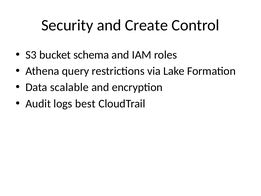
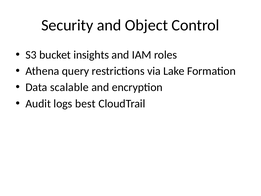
Create: Create -> Object (146, 25)
schema: schema -> insights (91, 55)
